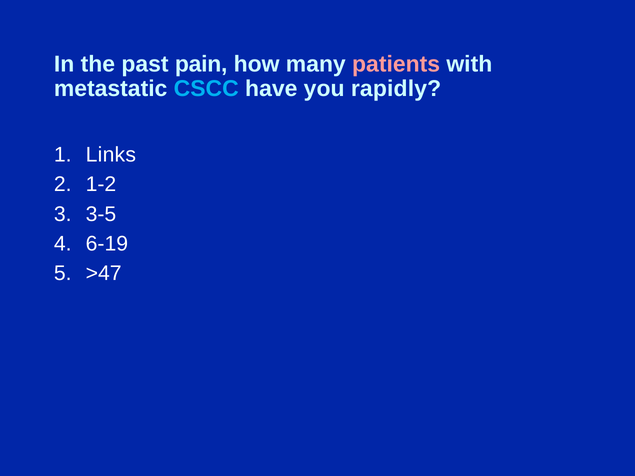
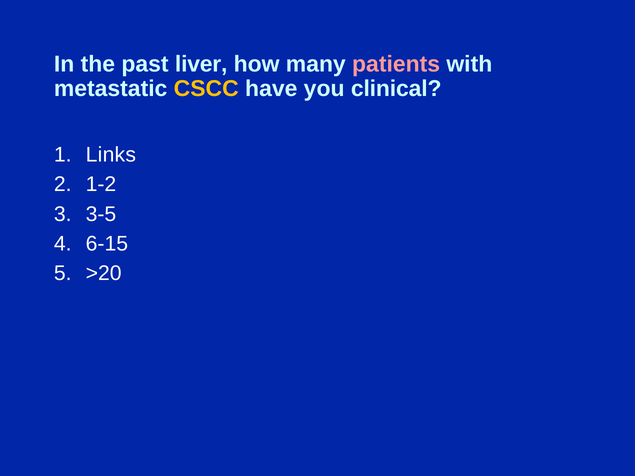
pain: pain -> liver (201, 64)
CSCC colour: light blue -> yellow (206, 89)
rapidly: rapidly -> clinical (396, 89)
6-19: 6-19 -> 6-15 (107, 244)
>47: >47 -> >20 (104, 273)
